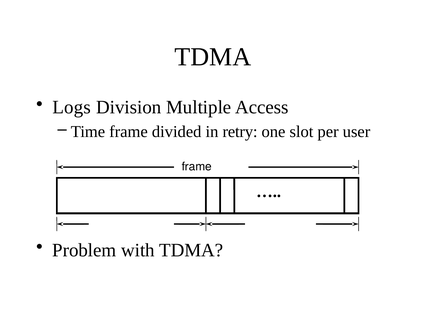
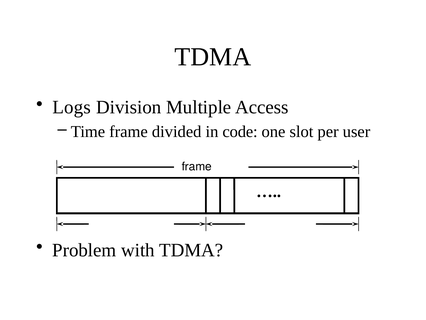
retry: retry -> code (240, 132)
